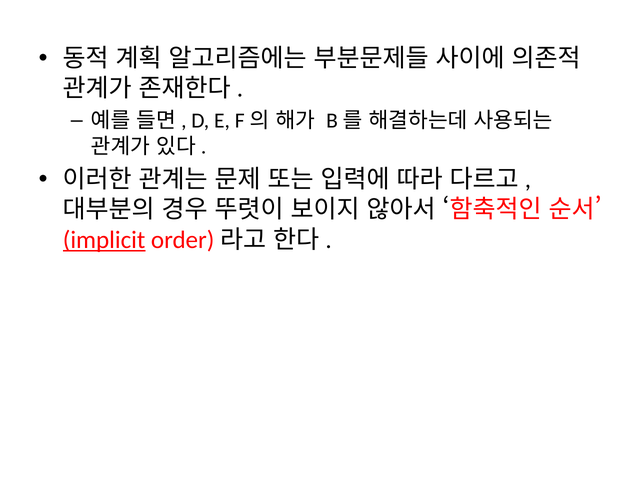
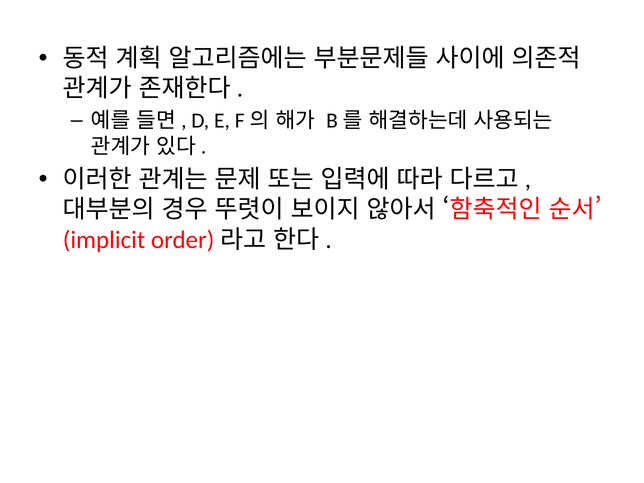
implicit underline: present -> none (104, 240)
